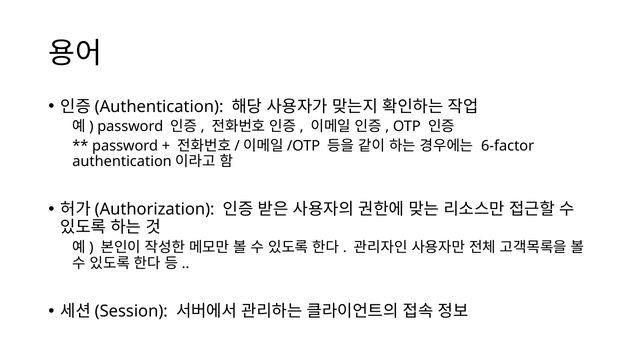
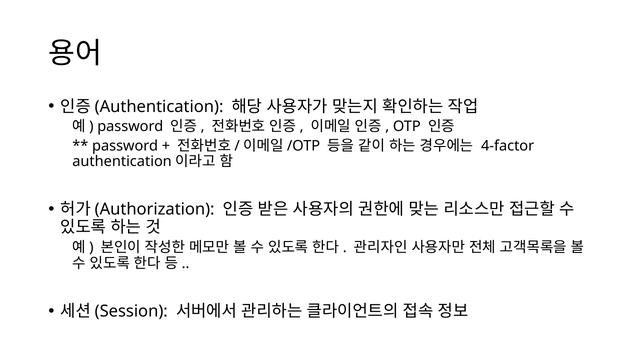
6-factor: 6-factor -> 4-factor (508, 146)
